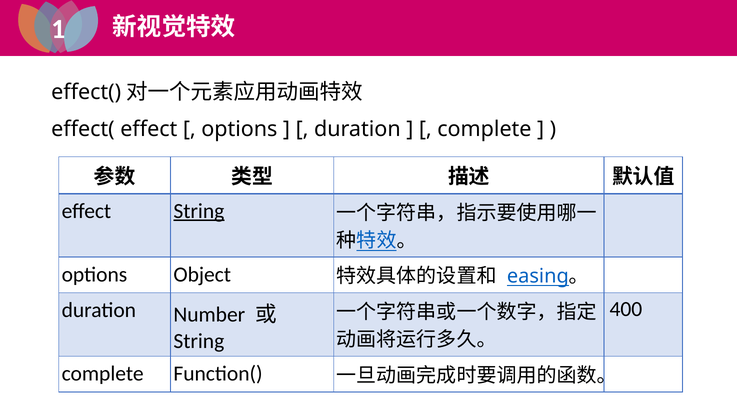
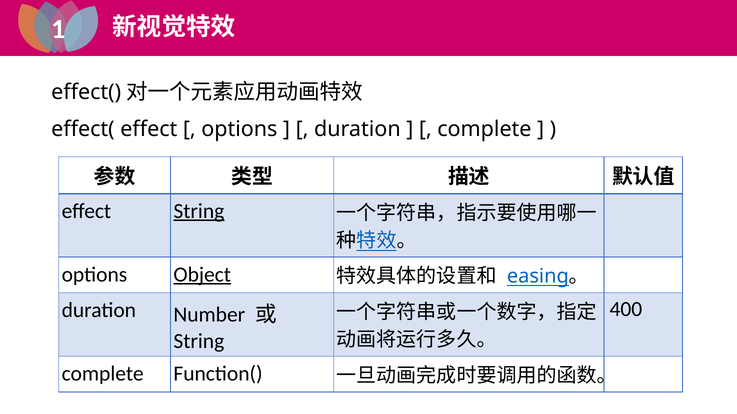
Object underline: none -> present (202, 275)
